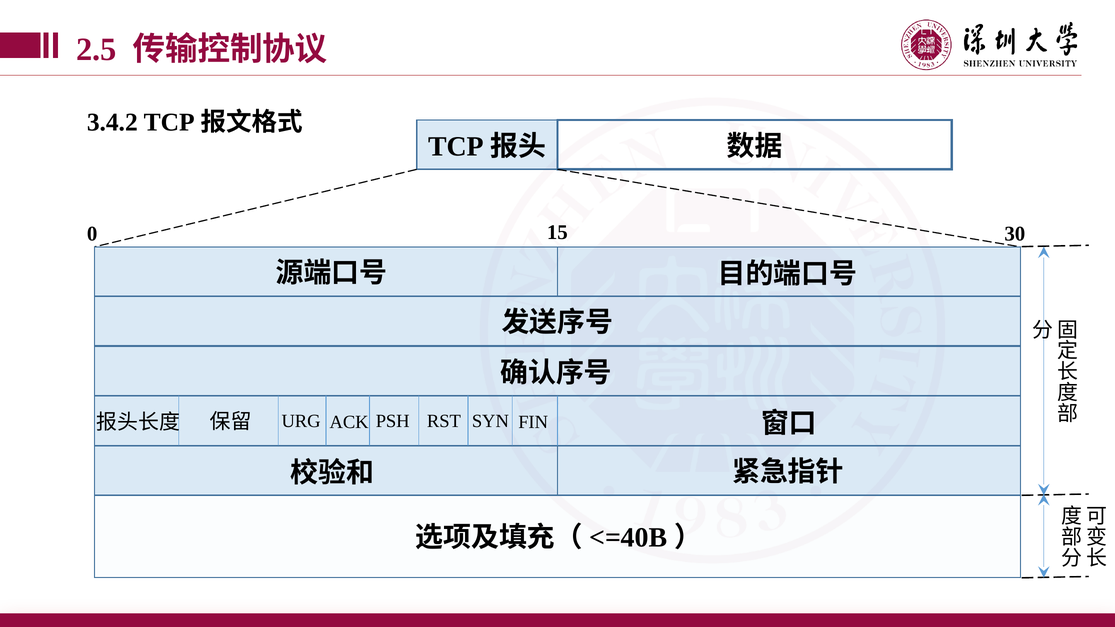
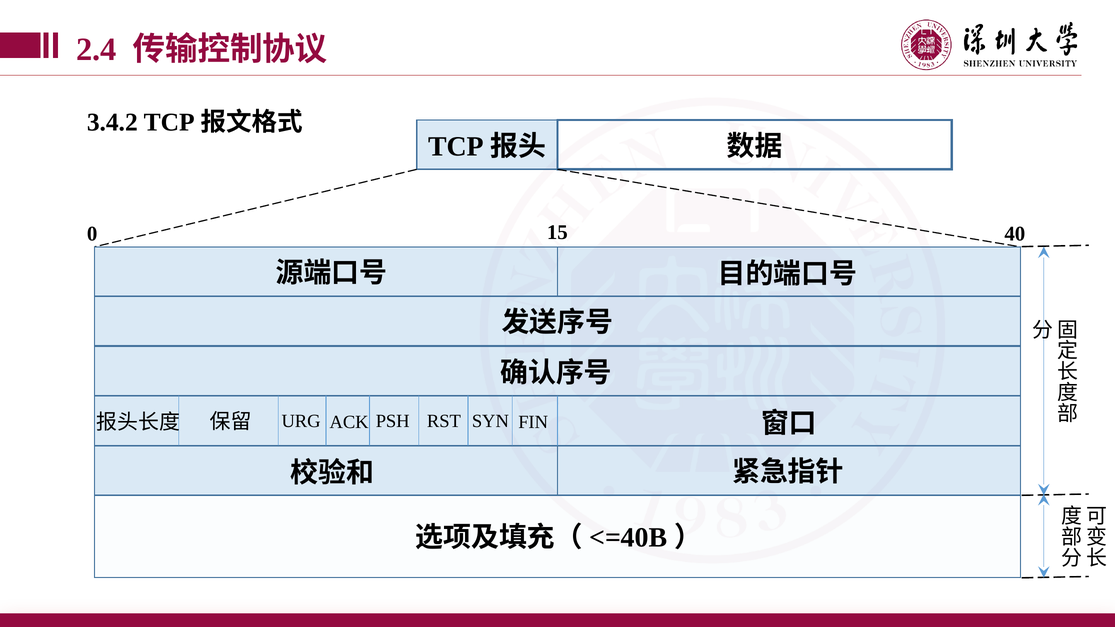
2.5: 2.5 -> 2.4 (96, 50)
30: 30 -> 40 (1015, 234)
